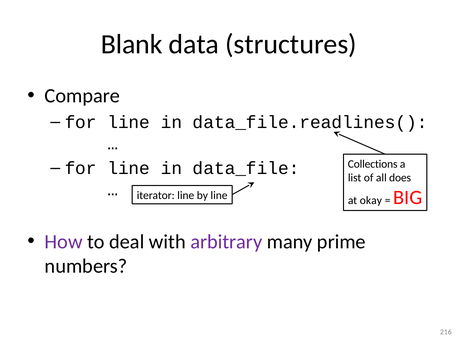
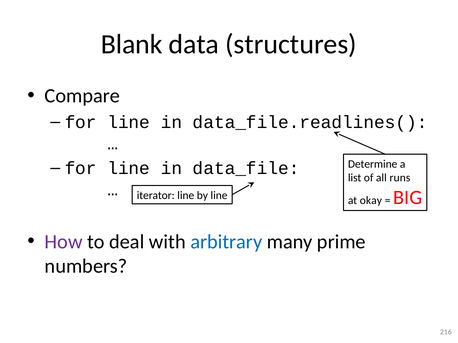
Collections: Collections -> Determine (373, 164)
does: does -> runs (400, 178)
arbitrary colour: purple -> blue (226, 242)
